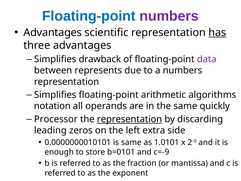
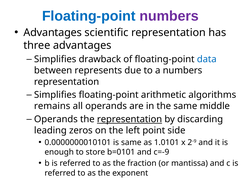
has underline: present -> none (217, 32)
data colour: purple -> blue (207, 59)
notation: notation -> remains (52, 106)
quickly: quickly -> middle (215, 106)
Processor: Processor -> Operands (56, 119)
extra: extra -> point (154, 130)
